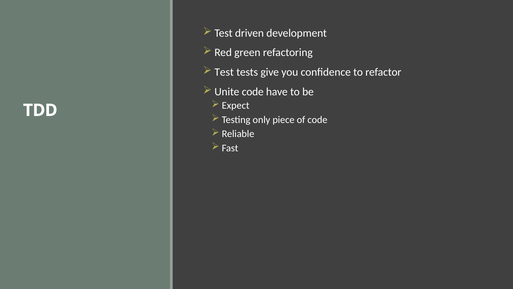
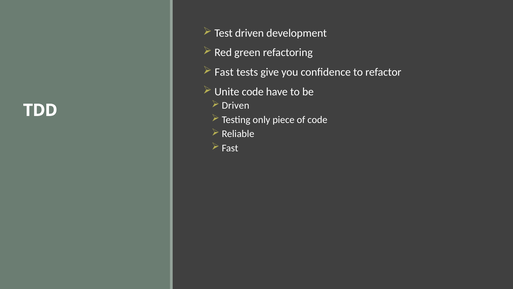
Test: Test -> Fast (224, 72)
Expect: Expect -> Driven (236, 105)
